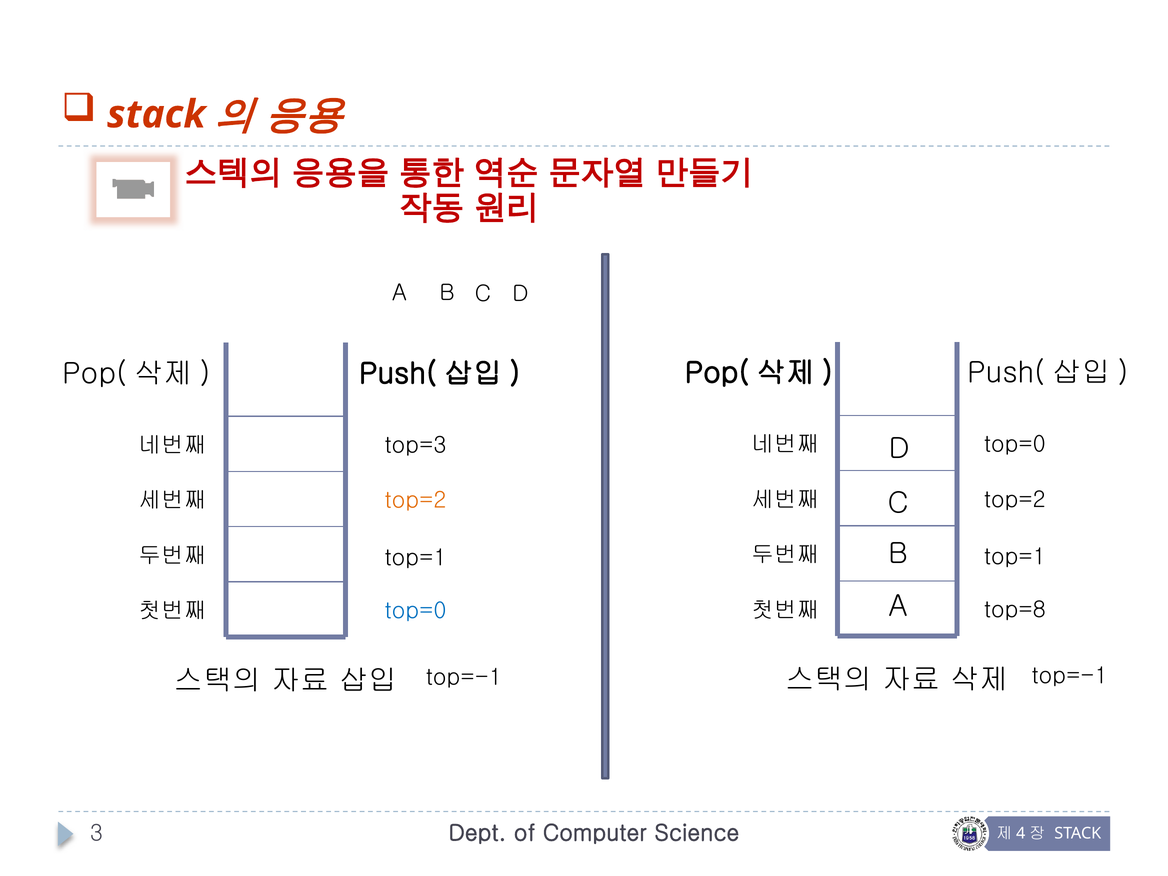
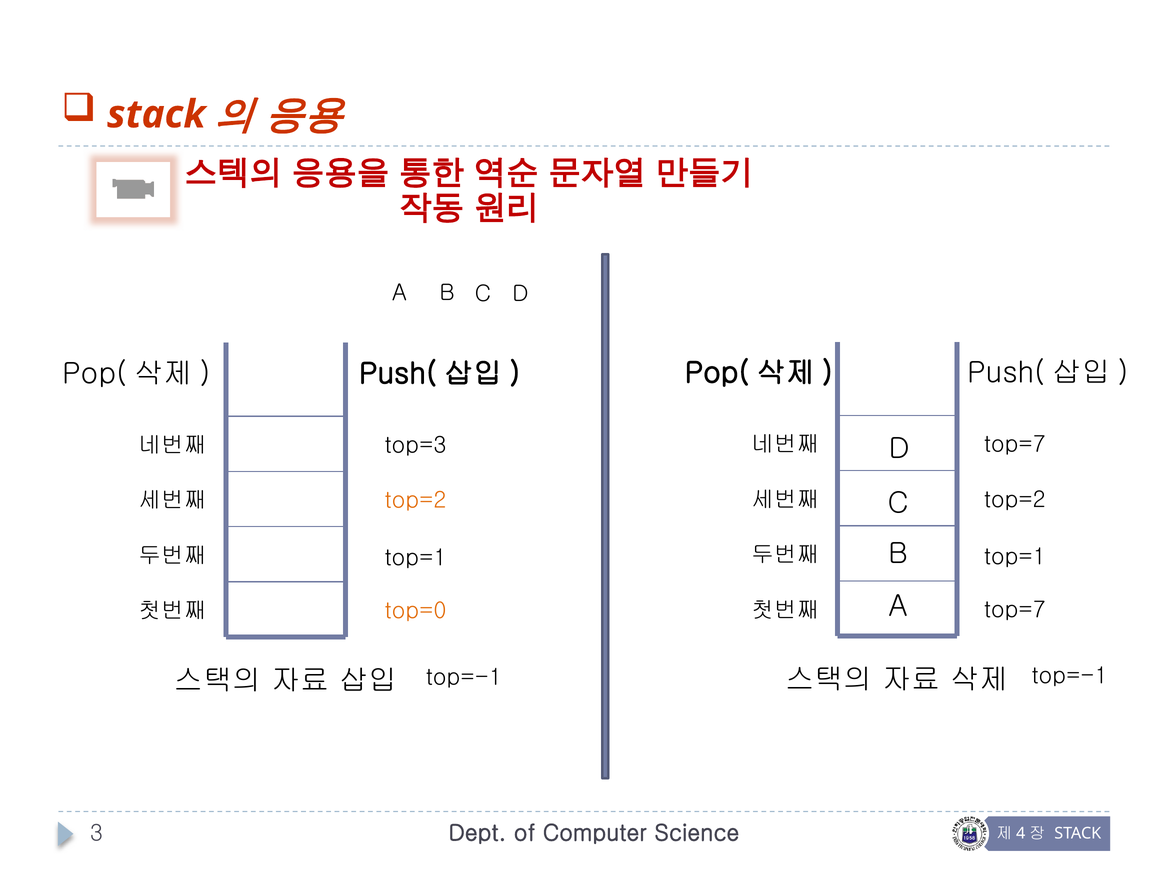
top=0: top=0 -> top=7 (1015, 444)
top=8: top=8 -> top=7 (1015, 610)
top=0 colour: blue -> orange (415, 611)
